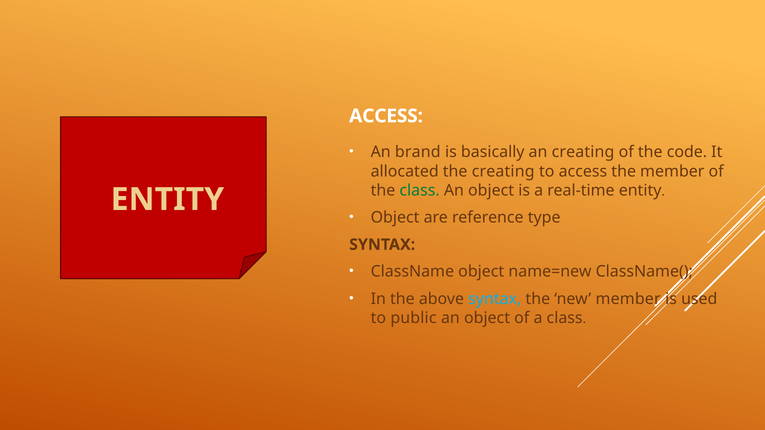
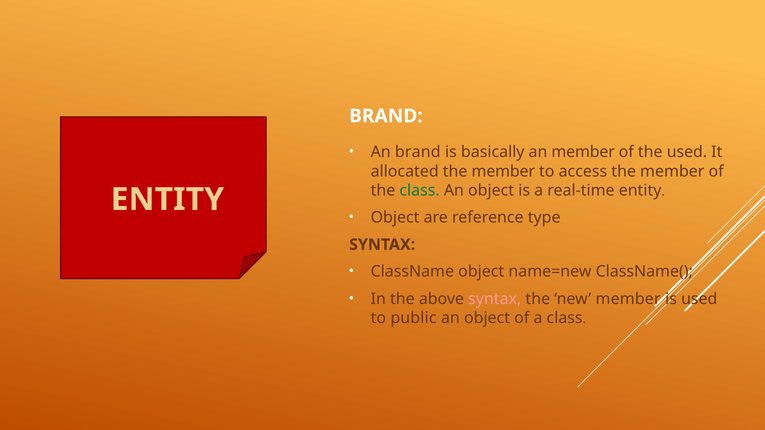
ACCESS: ACCESS -> BRAND (386, 116)
an creating: creating -> member (583, 152)
the code: code -> used (687, 152)
allocated the creating: creating -> member (503, 171)
syntax colour: light blue -> pink (495, 299)
